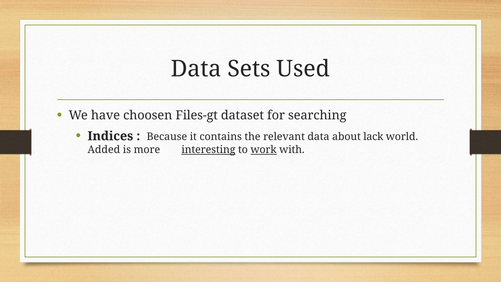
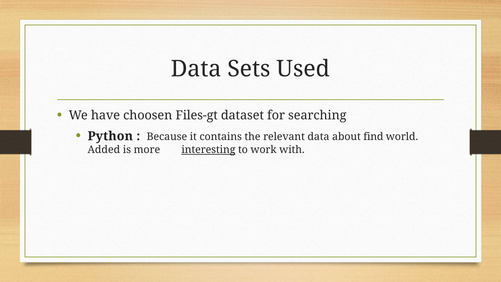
Indices: Indices -> Python (110, 136)
lack: lack -> find (373, 137)
work underline: present -> none (264, 150)
